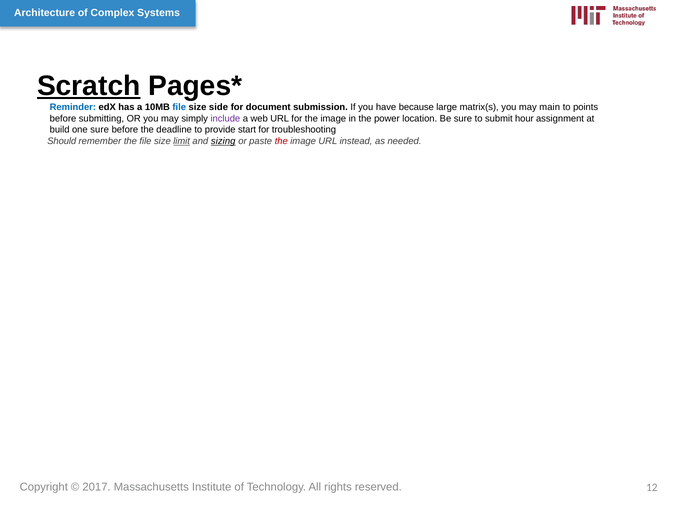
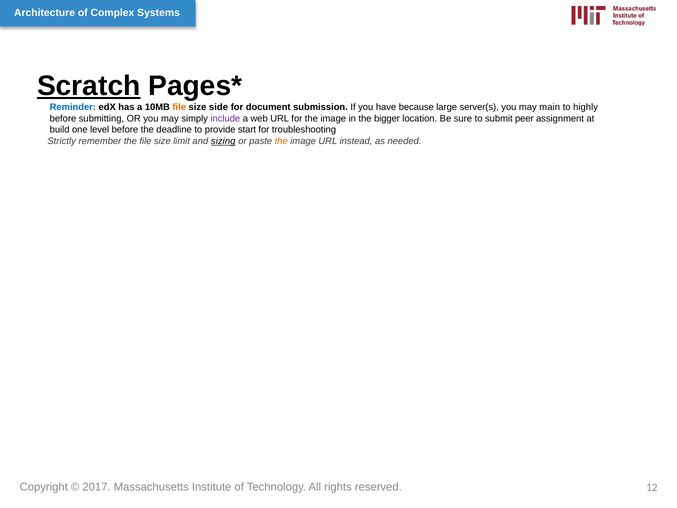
file colour: blue -> orange (179, 107)
matrix(s: matrix(s -> server(s (479, 107)
points: points -> highly (586, 107)
power: power -> bigger (387, 118)
hour: hour -> peer (524, 118)
one sure: sure -> level (100, 130)
Should: Should -> Strictly (62, 141)
limit underline: present -> none (182, 141)
the colour: red -> orange (281, 141)
